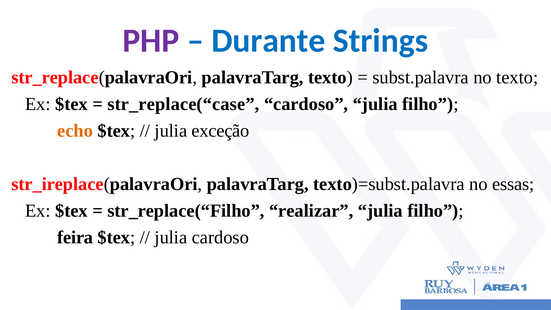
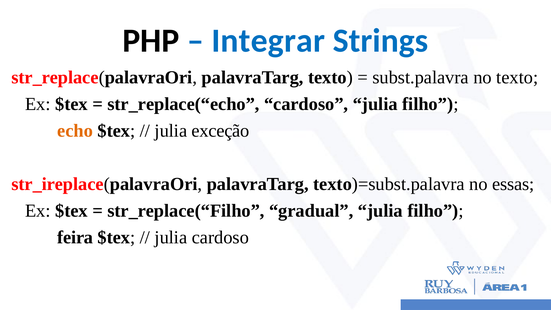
PHP colour: purple -> black (151, 41)
Durante: Durante -> Integrar (268, 41)
str_replace(“case: str_replace(“case -> str_replace(“echo (183, 104)
realizar: realizar -> gradual (311, 211)
